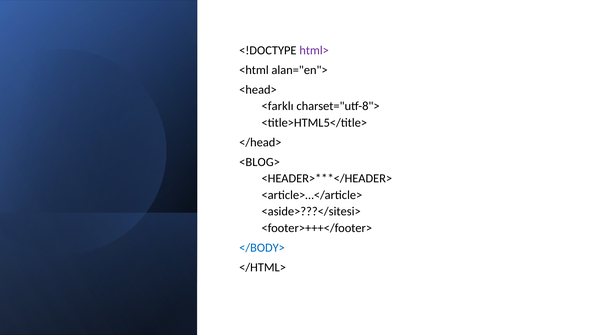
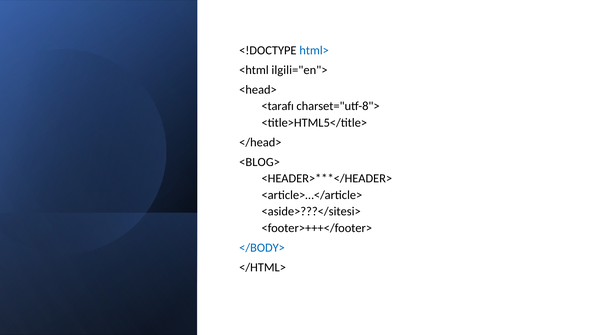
html> colour: purple -> blue (314, 50)
alan="en">: alan="en"> -> ilgili="en"> (300, 70)
<farklı: <farklı -> <tarafı (278, 106)
